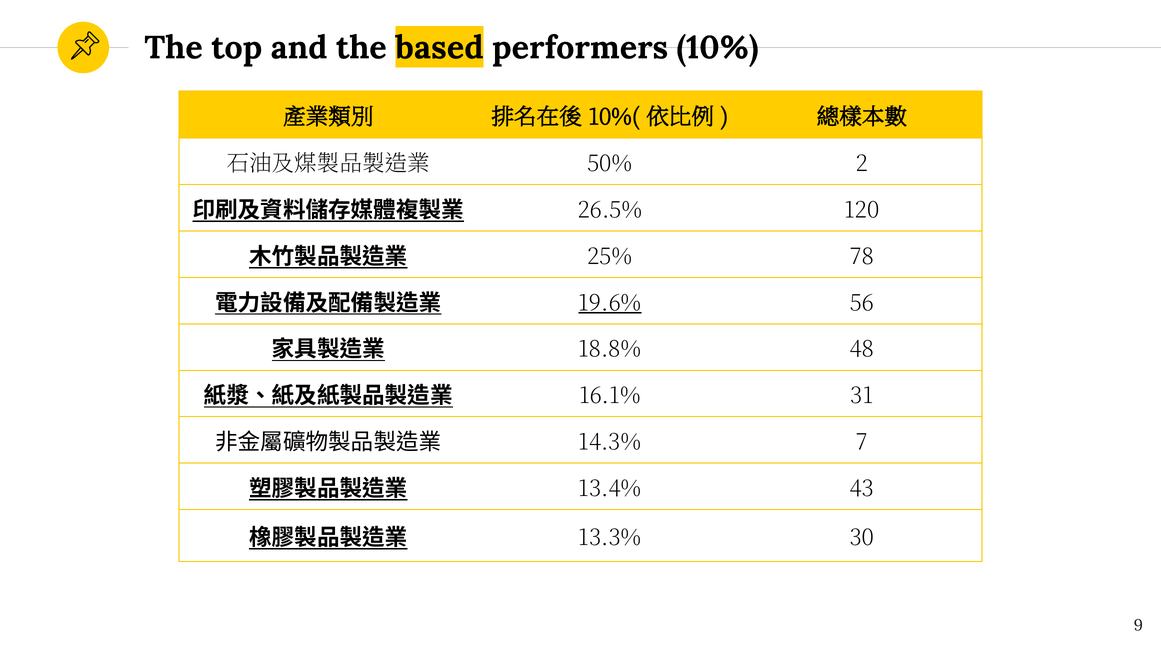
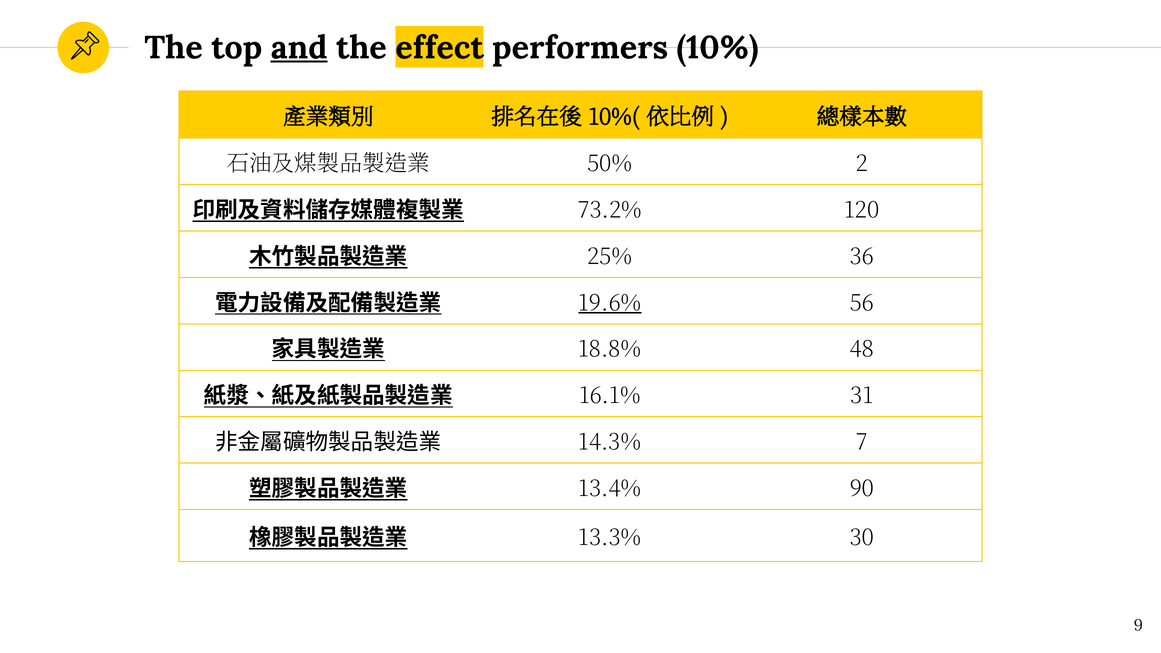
and underline: none -> present (299, 48)
based: based -> effect (440, 48)
26.5%: 26.5% -> 73.2% (610, 210)
78: 78 -> 36 (862, 257)
43: 43 -> 90 (862, 489)
